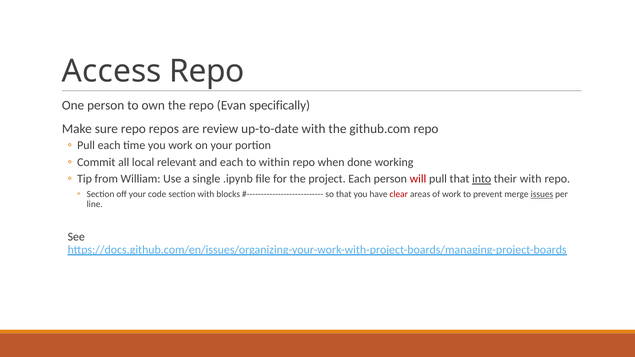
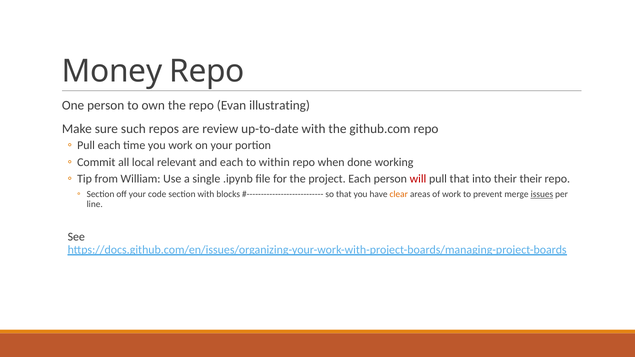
Access: Access -> Money (112, 71)
specifically: specifically -> illustrating (280, 106)
sure repo: repo -> such (133, 129)
into underline: present -> none (482, 179)
their with: with -> their (531, 179)
clear colour: red -> orange (399, 194)
